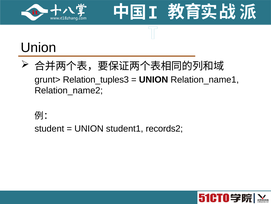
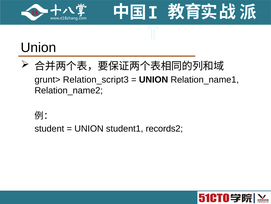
Relation_tuples3: Relation_tuples3 -> Relation_script3 (96, 79)
